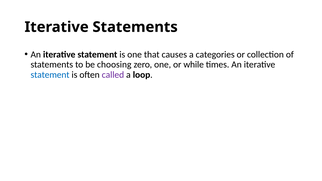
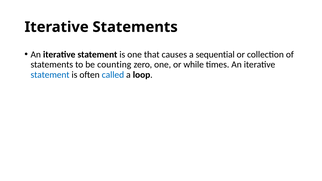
categories: categories -> sequential (215, 54)
choosing: choosing -> counting (114, 65)
called colour: purple -> blue (113, 75)
